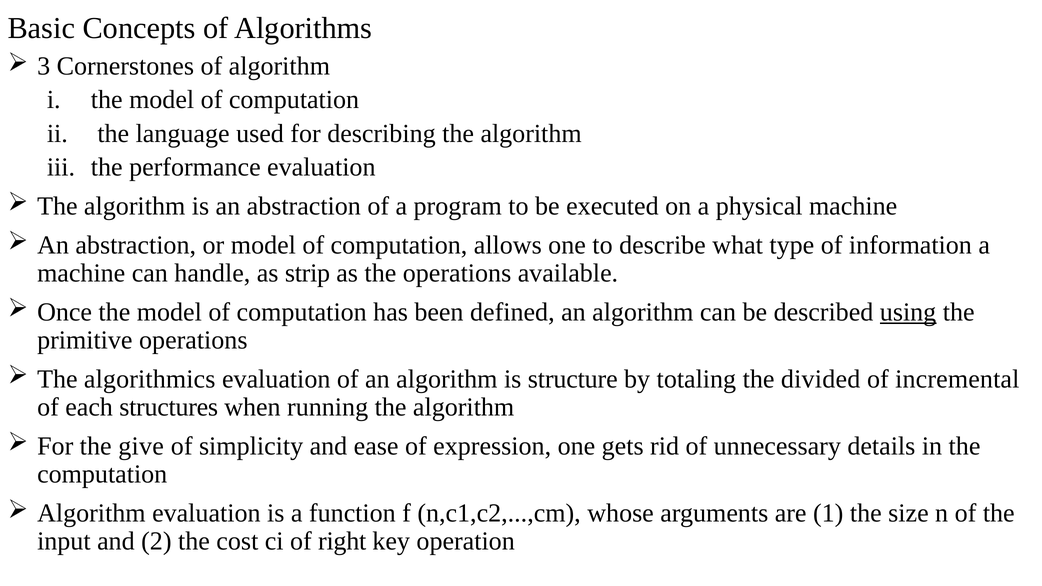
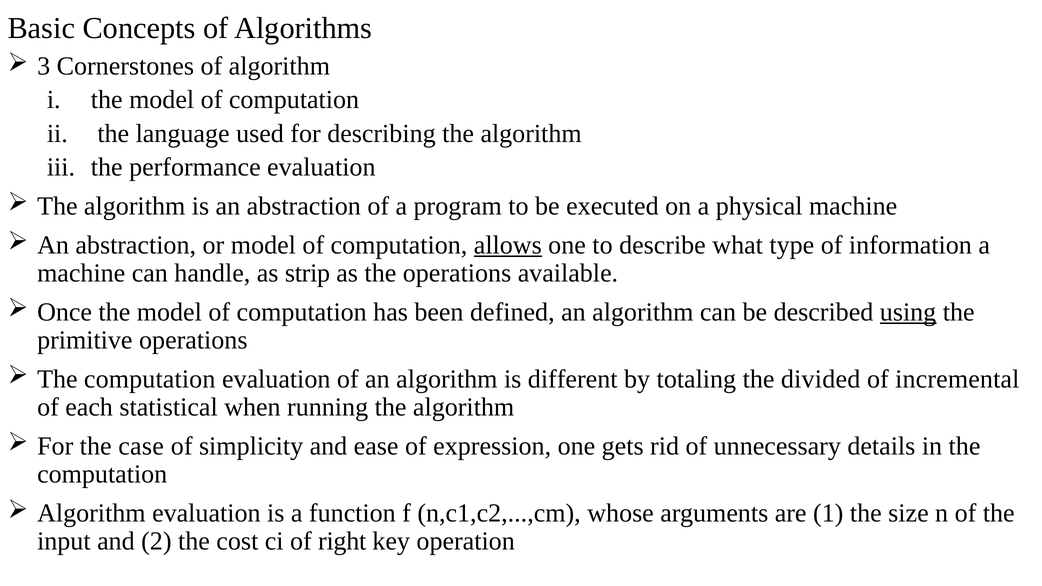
allows underline: none -> present (508, 245)
algorithmics: algorithmics -> computation (150, 379)
structure: structure -> different (573, 379)
structures: structures -> statistical (169, 407)
give: give -> case (141, 446)
